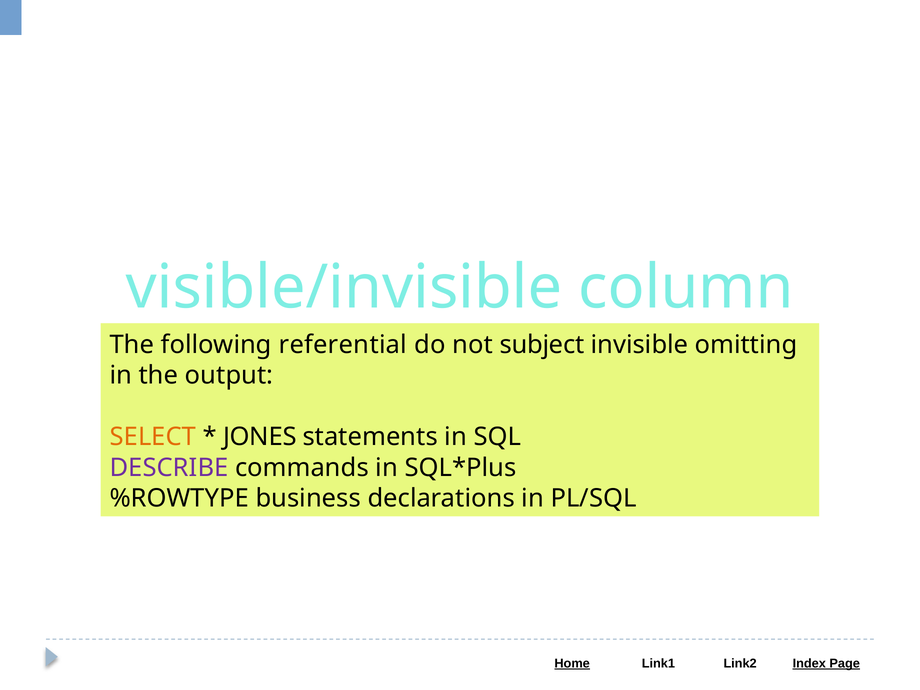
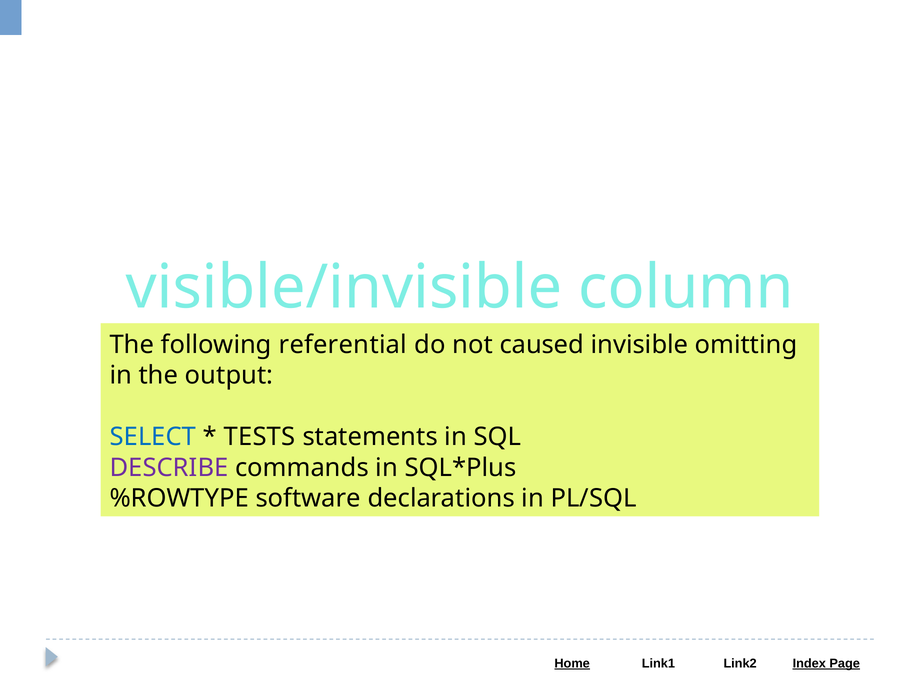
subject: subject -> caused (542, 345)
SELECT colour: orange -> blue (153, 437)
JONES: JONES -> TESTS (260, 437)
business: business -> software (308, 498)
